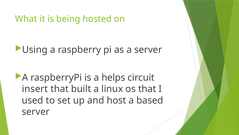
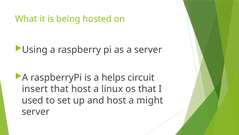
that built: built -> host (81, 89)
based: based -> might (150, 100)
